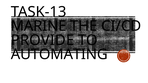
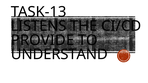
MARINE: MARINE -> LISTENS (39, 26)
AUTOMATING: AUTOMATING -> UNDERSTAND (59, 55)
